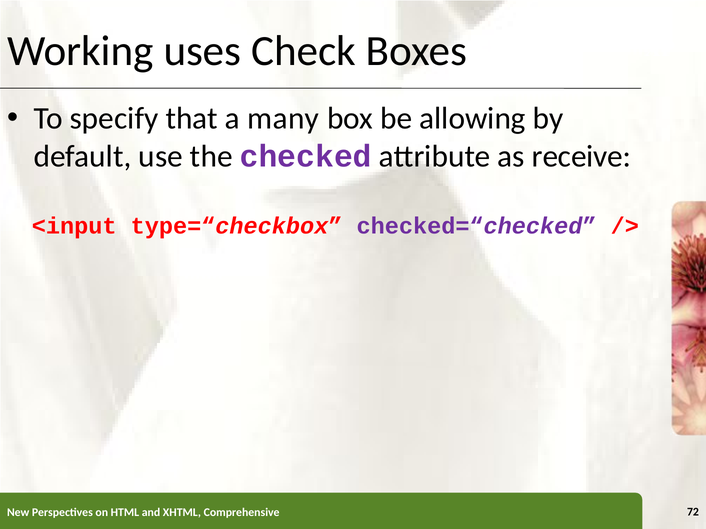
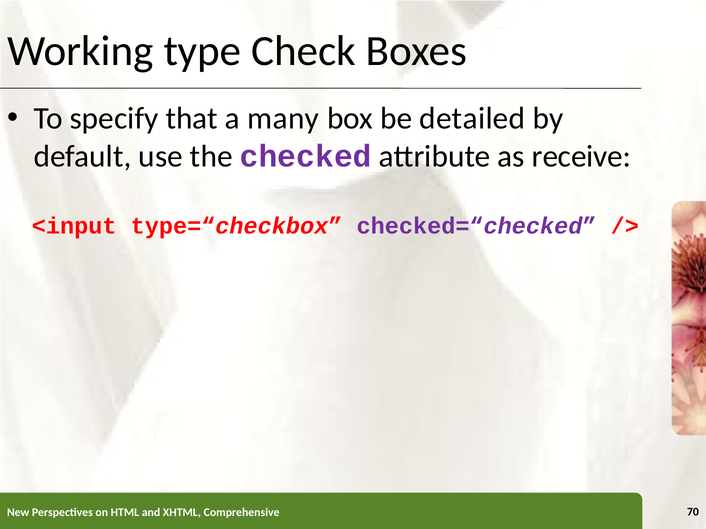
uses: uses -> type (202, 51)
allowing: allowing -> detailed (472, 119)
72: 72 -> 70 (693, 513)
